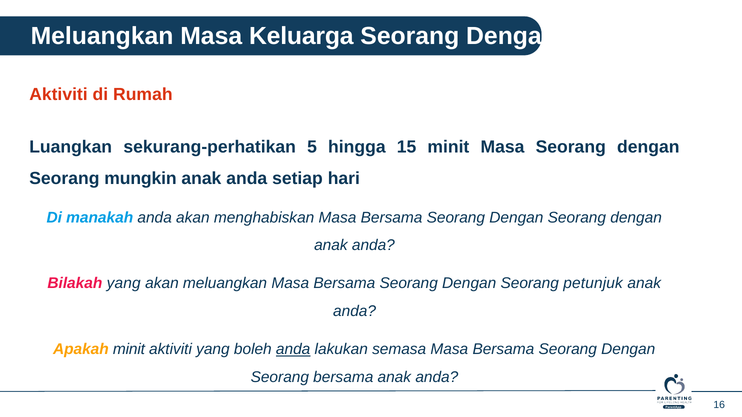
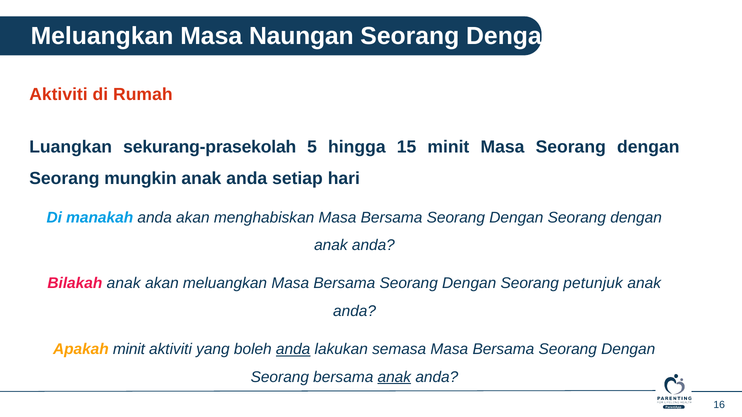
Keluarga: Keluarga -> Naungan (301, 36)
sekurang-perhatikan: sekurang-perhatikan -> sekurang-prasekolah (210, 147)
Bilakah yang: yang -> anak (124, 284)
anak underline: none -> present (394, 377)
